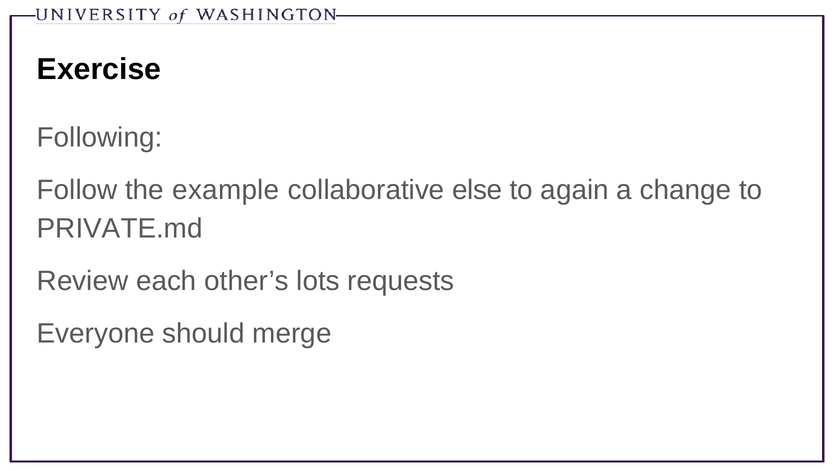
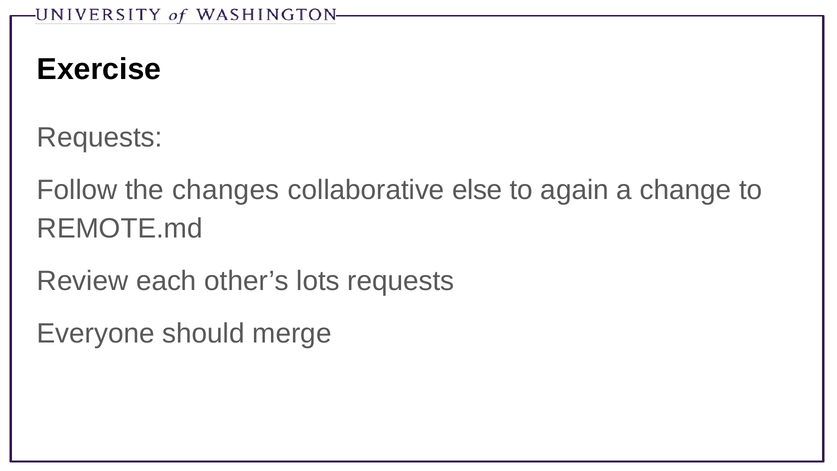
Following: Following -> Requests (100, 138)
example: example -> changes (226, 190)
PRIVATE.md: PRIVATE.md -> REMOTE.md (120, 228)
